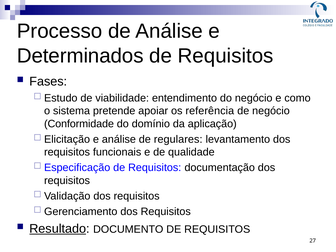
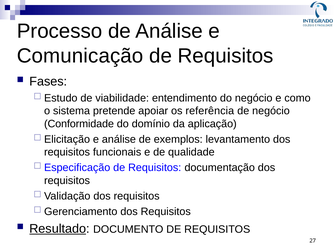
Determinados: Determinados -> Comunicação (80, 56)
regulares: regulares -> exemplos (178, 139)
